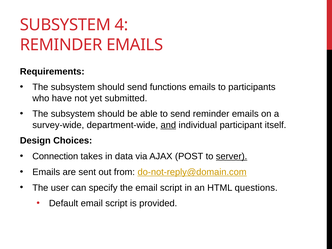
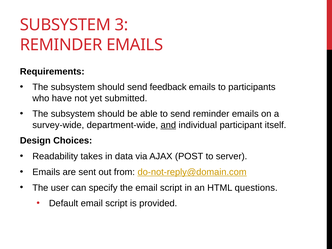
4: 4 -> 3 (122, 25)
functions: functions -> feedback (168, 87)
Connection: Connection -> Readability (55, 156)
server underline: present -> none (232, 156)
